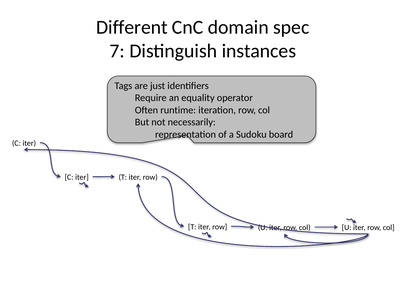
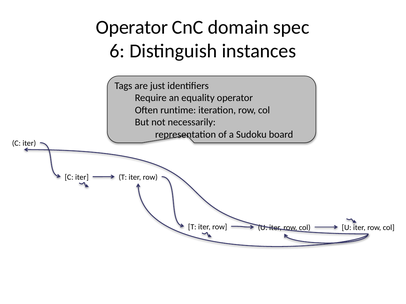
Different: Different -> Operator (132, 27)
7: 7 -> 6 (117, 51)
